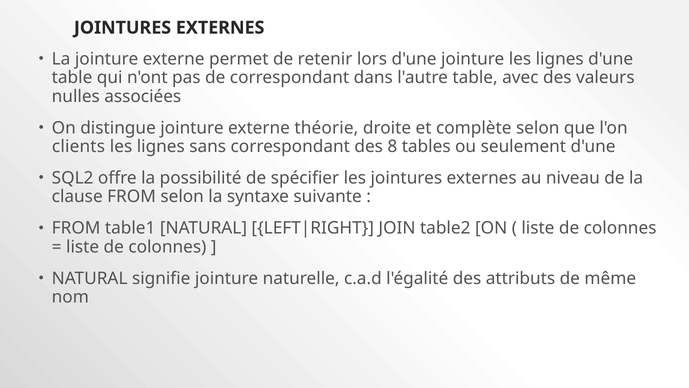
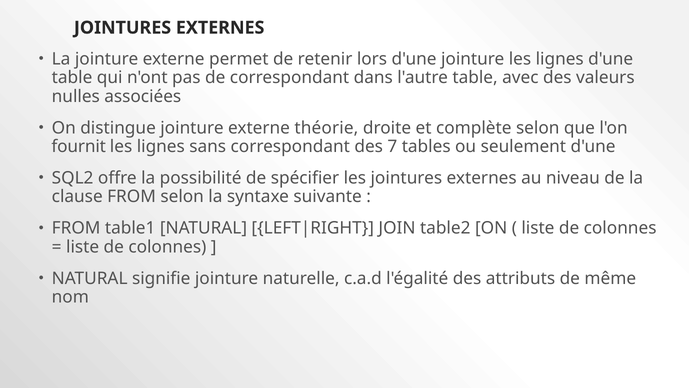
clients: clients -> fournit (79, 146)
8: 8 -> 7 (392, 146)
